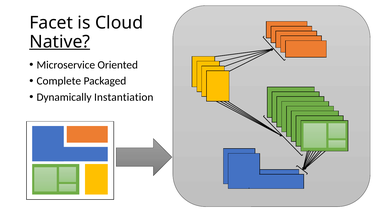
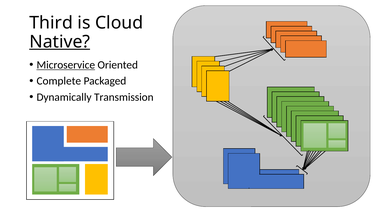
Facet: Facet -> Third (51, 23)
Microservice underline: none -> present (66, 65)
Instantiation: Instantiation -> Transmission (124, 97)
